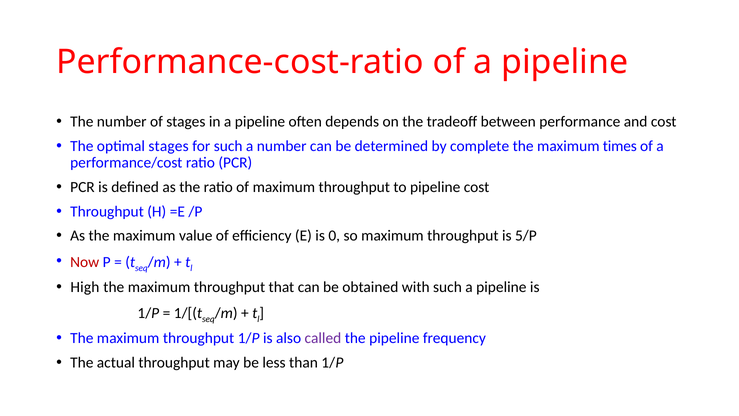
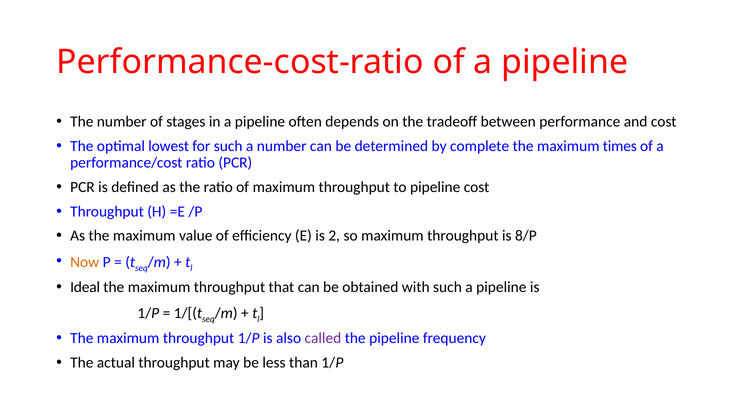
optimal stages: stages -> lowest (169, 146)
0: 0 -> 2 (334, 236)
5/P: 5/P -> 8/P (526, 236)
Now colour: red -> orange (85, 262)
High: High -> Ideal (85, 287)
